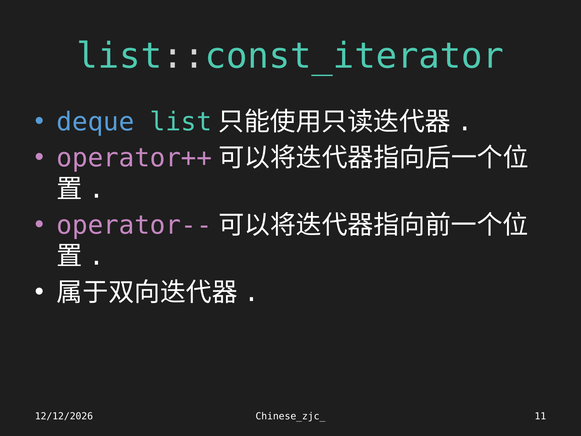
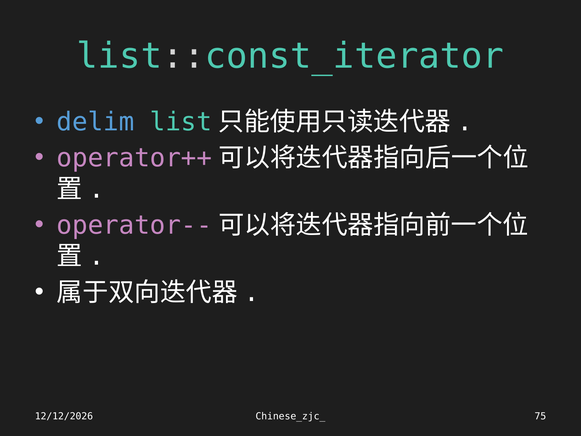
deque: deque -> delim (96, 122)
11: 11 -> 75 (540, 416)
